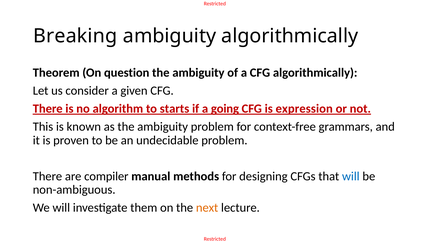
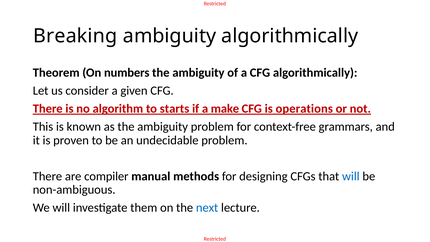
question: question -> numbers (127, 73)
going: going -> make (225, 109)
expression: expression -> operations (304, 109)
next colour: orange -> blue (207, 208)
